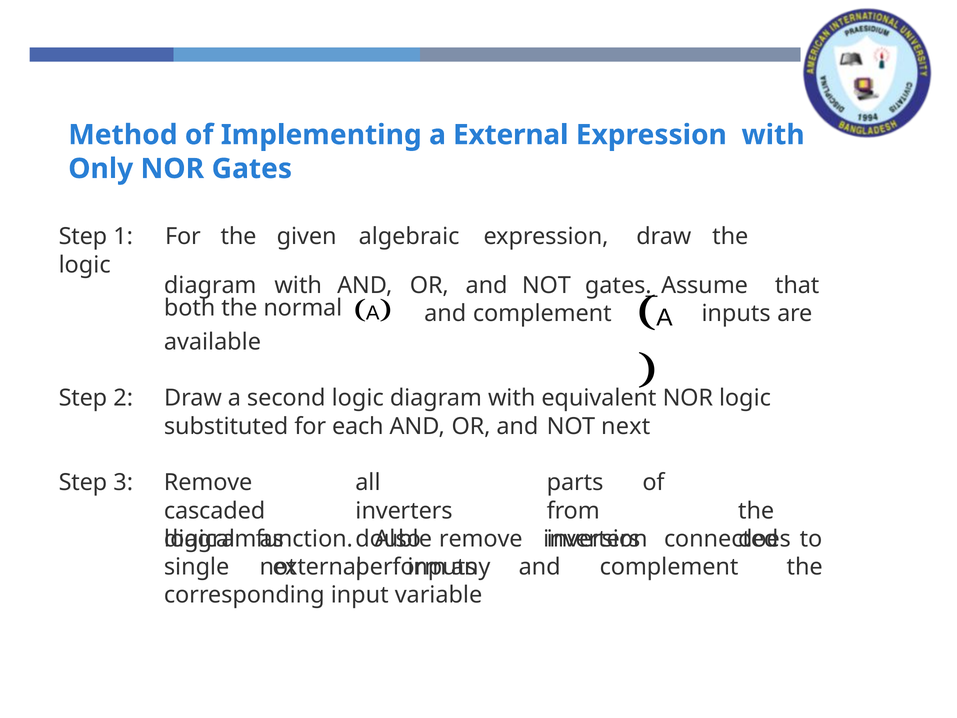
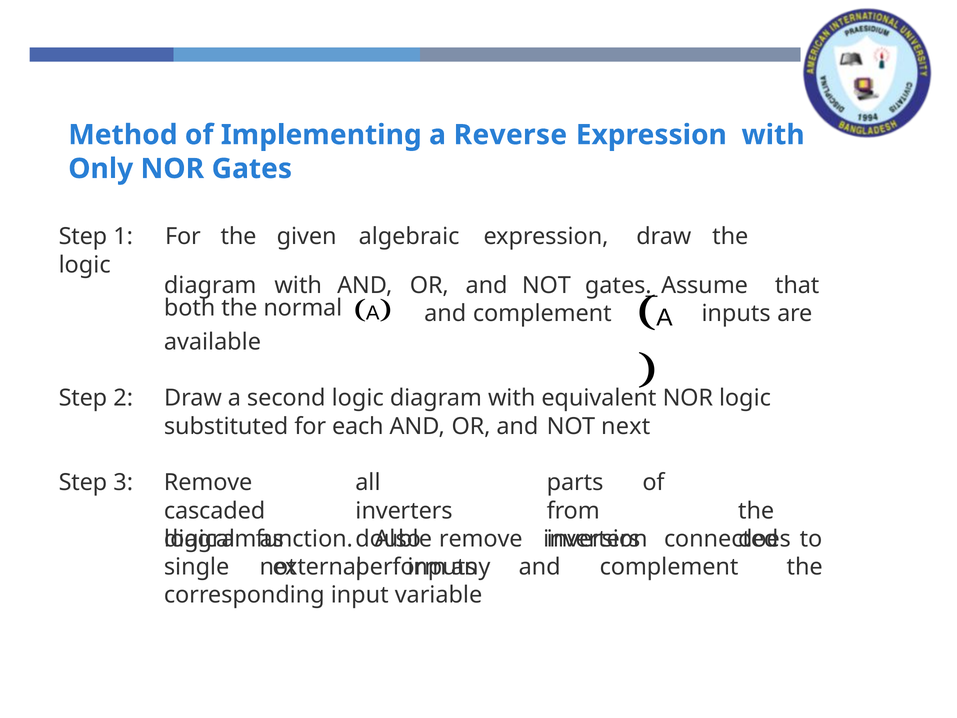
a External: External -> Reverse (510, 135)
